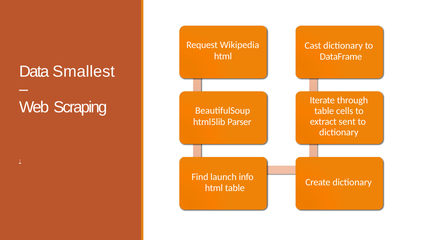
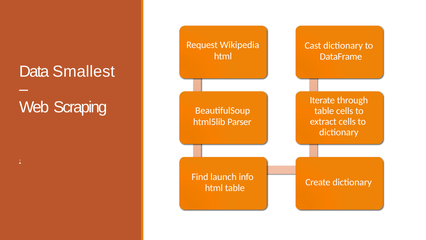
extract sent: sent -> cells (347, 121)
